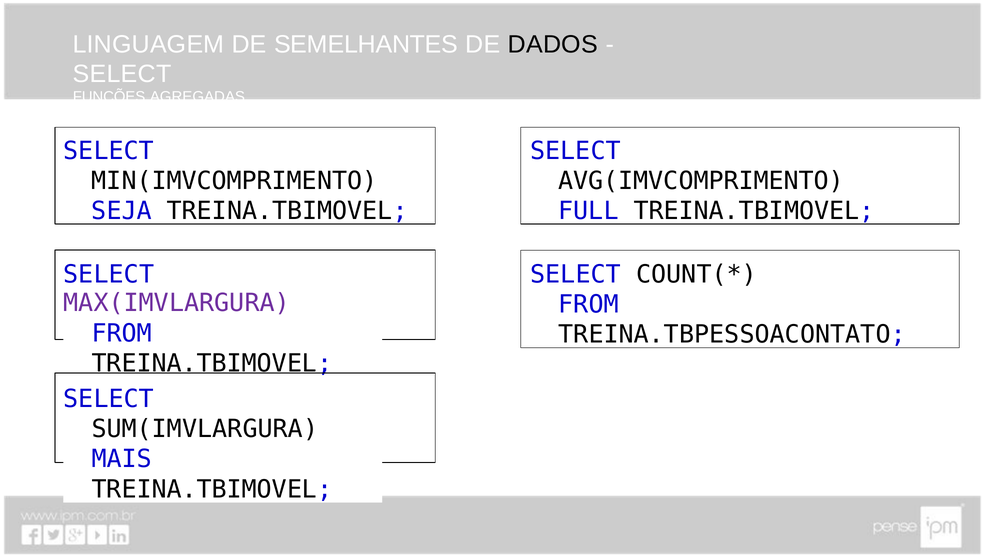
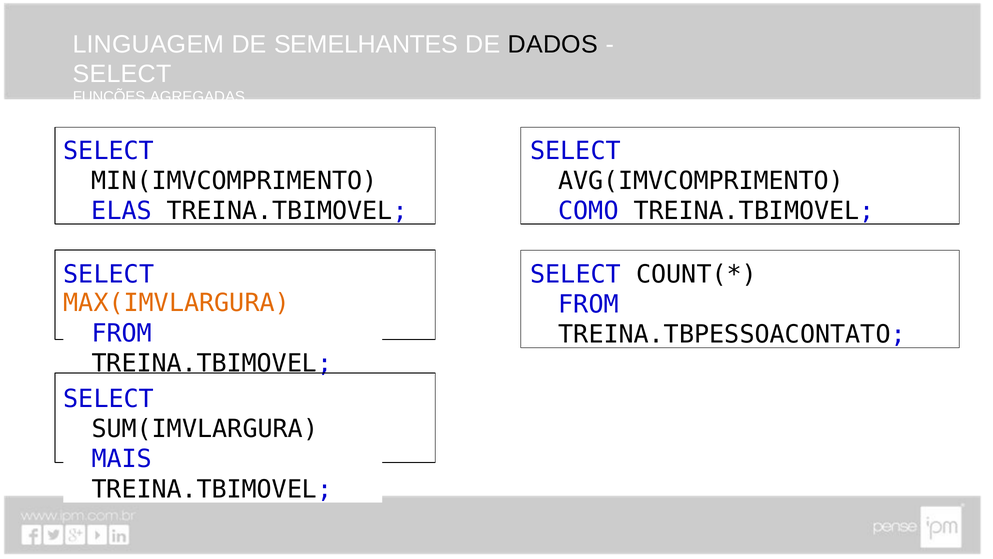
SEJA: SEJA -> ELAS (122, 211)
FULL: FULL -> COMO (588, 211)
MAX(IMVLARGURA colour: purple -> orange (177, 303)
